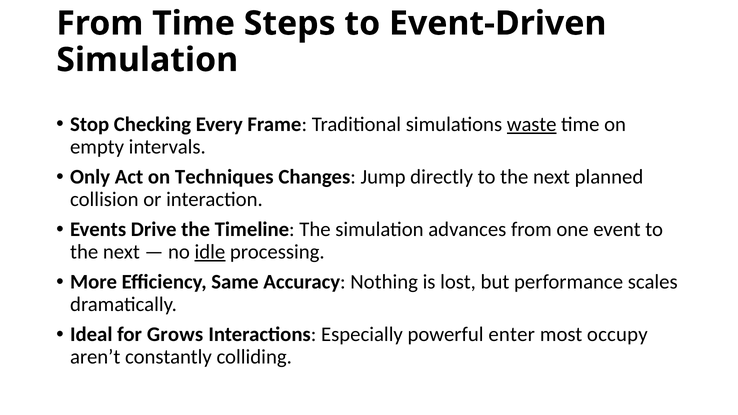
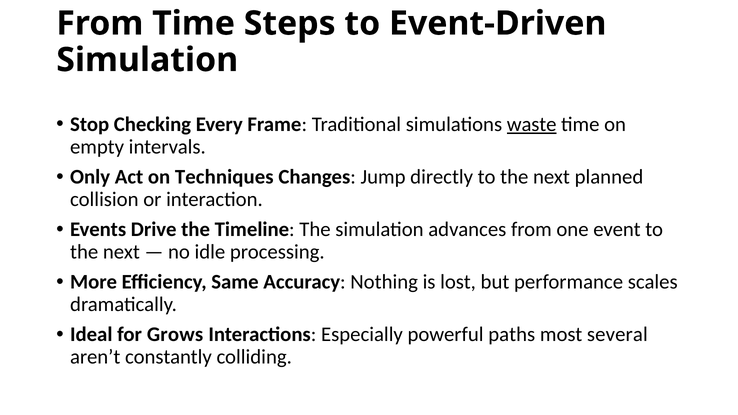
idle underline: present -> none (210, 252)
enter: enter -> paths (512, 335)
occupy: occupy -> several (617, 335)
